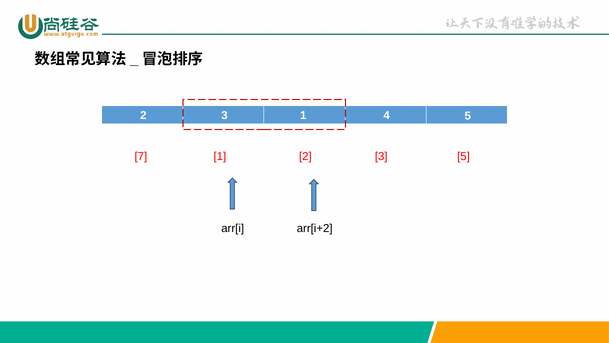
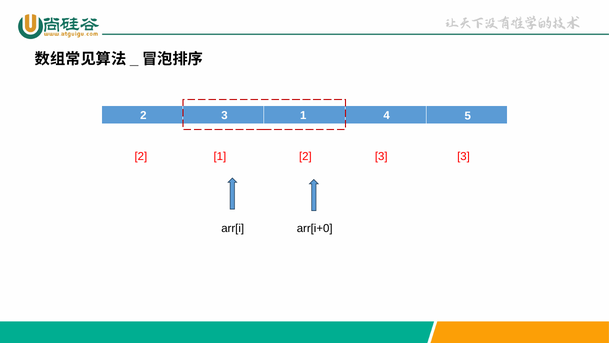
7: 7 -> 2 (141, 156)
3 5: 5 -> 3 (464, 156)
arr[i+2: arr[i+2 -> arr[i+0 (315, 228)
